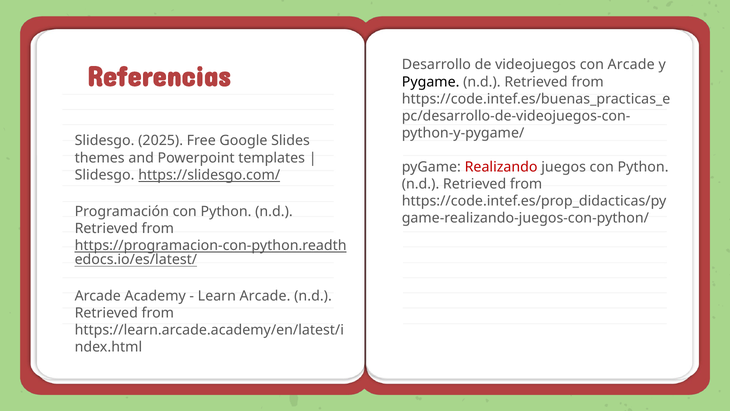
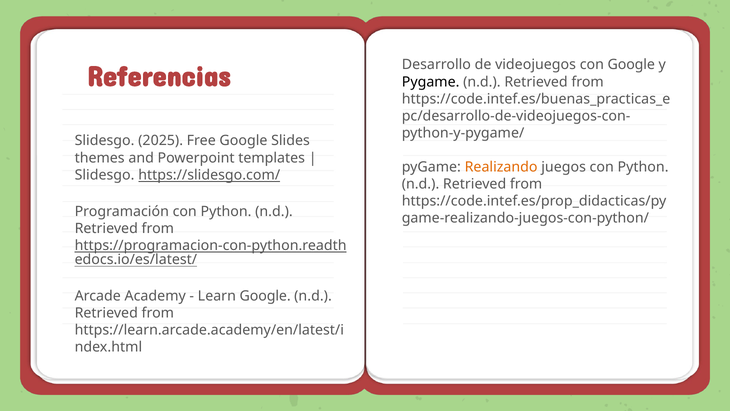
con Arcade: Arcade -> Google (631, 65)
Realizando colour: red -> orange (501, 167)
Learn Arcade: Arcade -> Google (265, 296)
